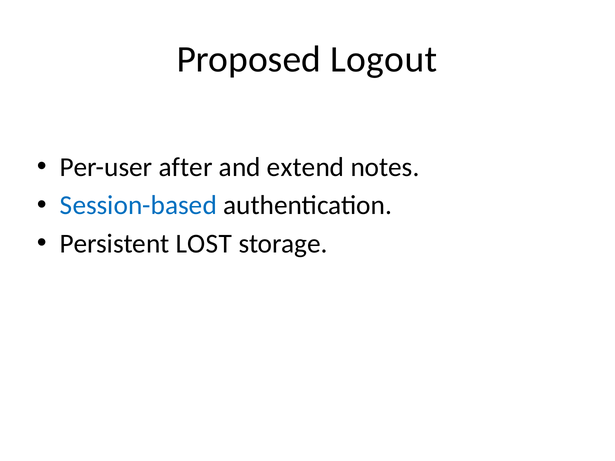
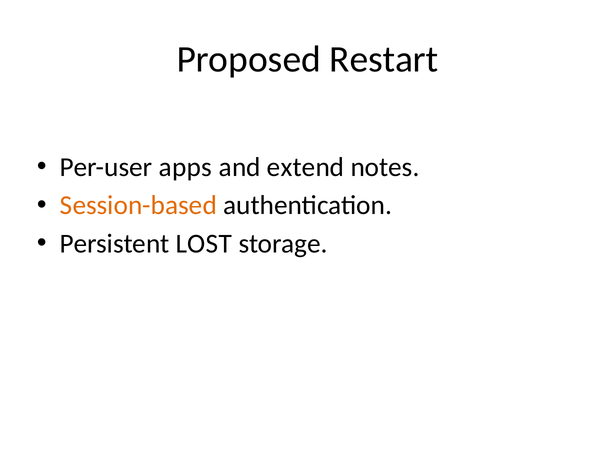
Logout: Logout -> Restart (384, 60)
after: after -> apps (186, 167)
Session-based colour: blue -> orange (138, 206)
